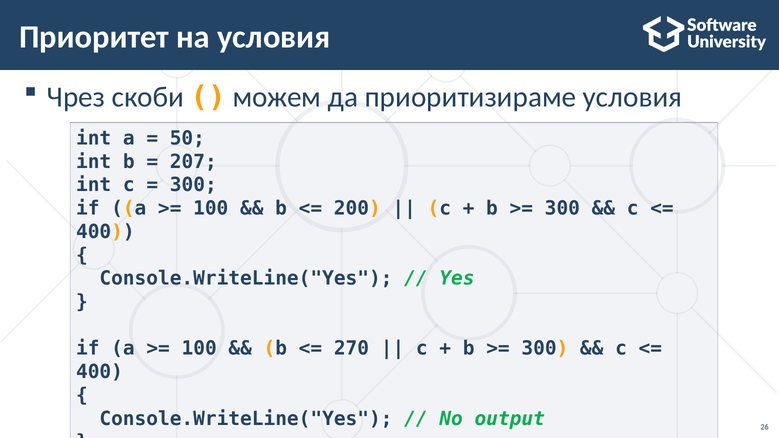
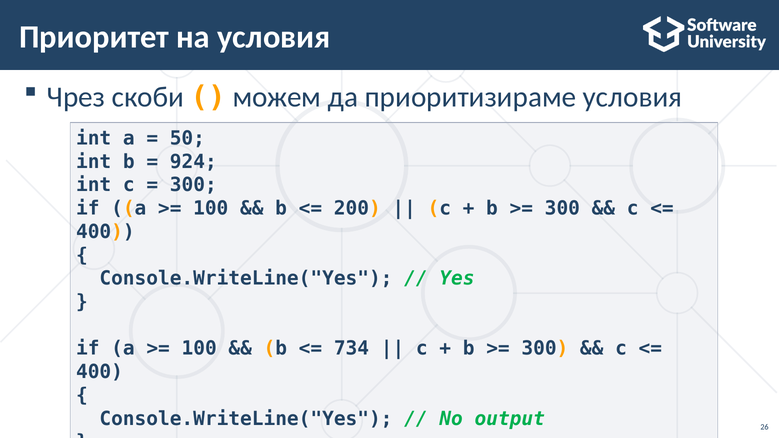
207: 207 -> 924 (193, 162)
270: 270 -> 734 (351, 349)
